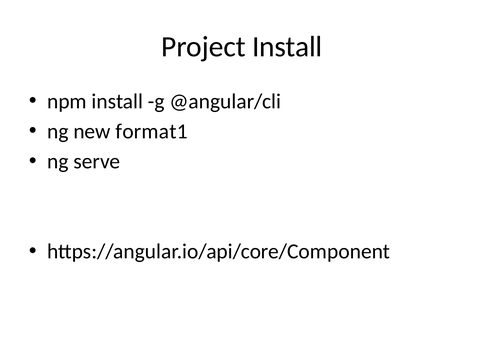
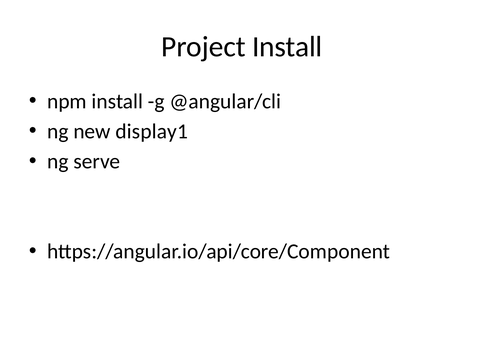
format1: format1 -> display1 (152, 131)
